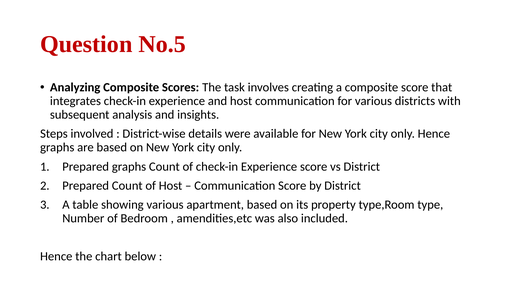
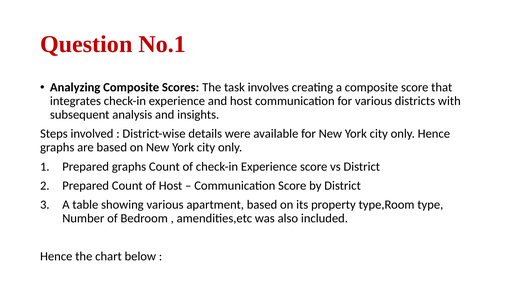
No.5: No.5 -> No.1 (162, 44)
